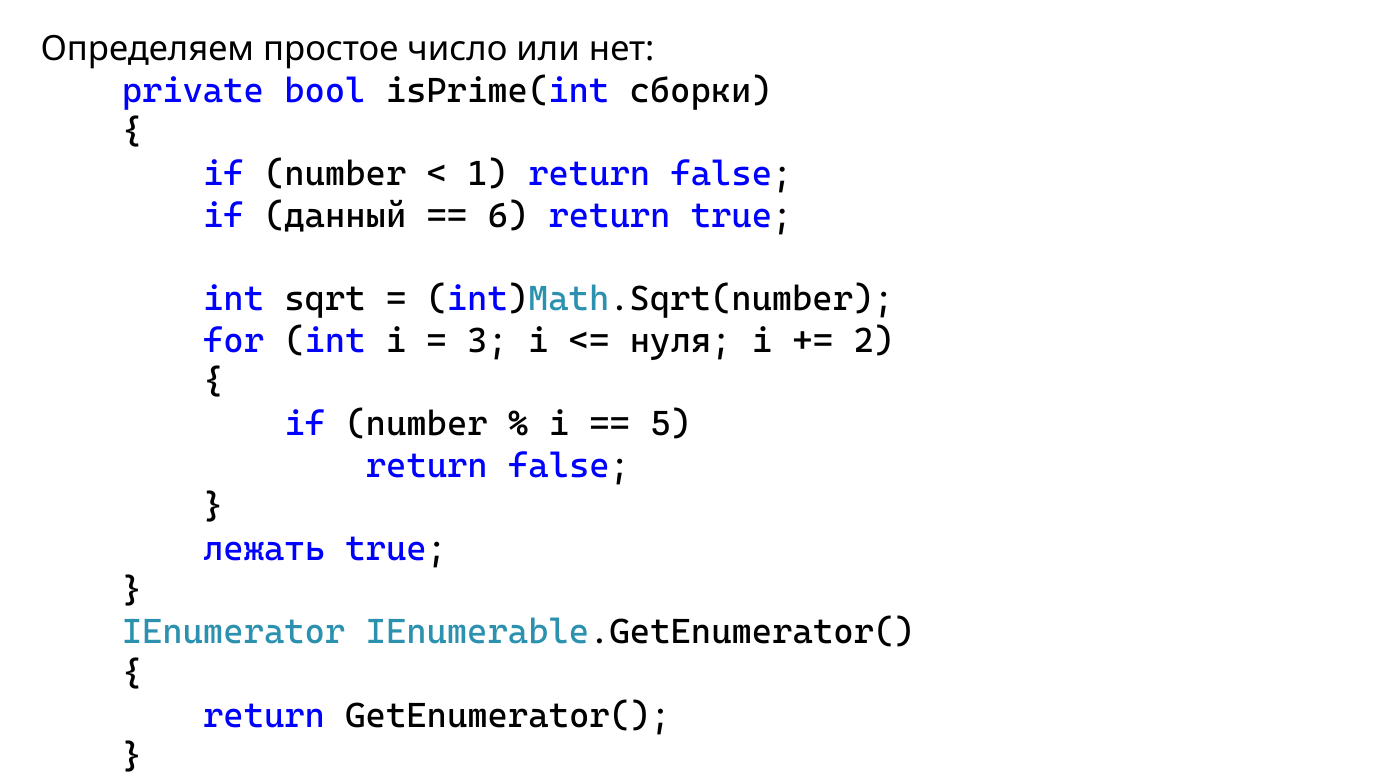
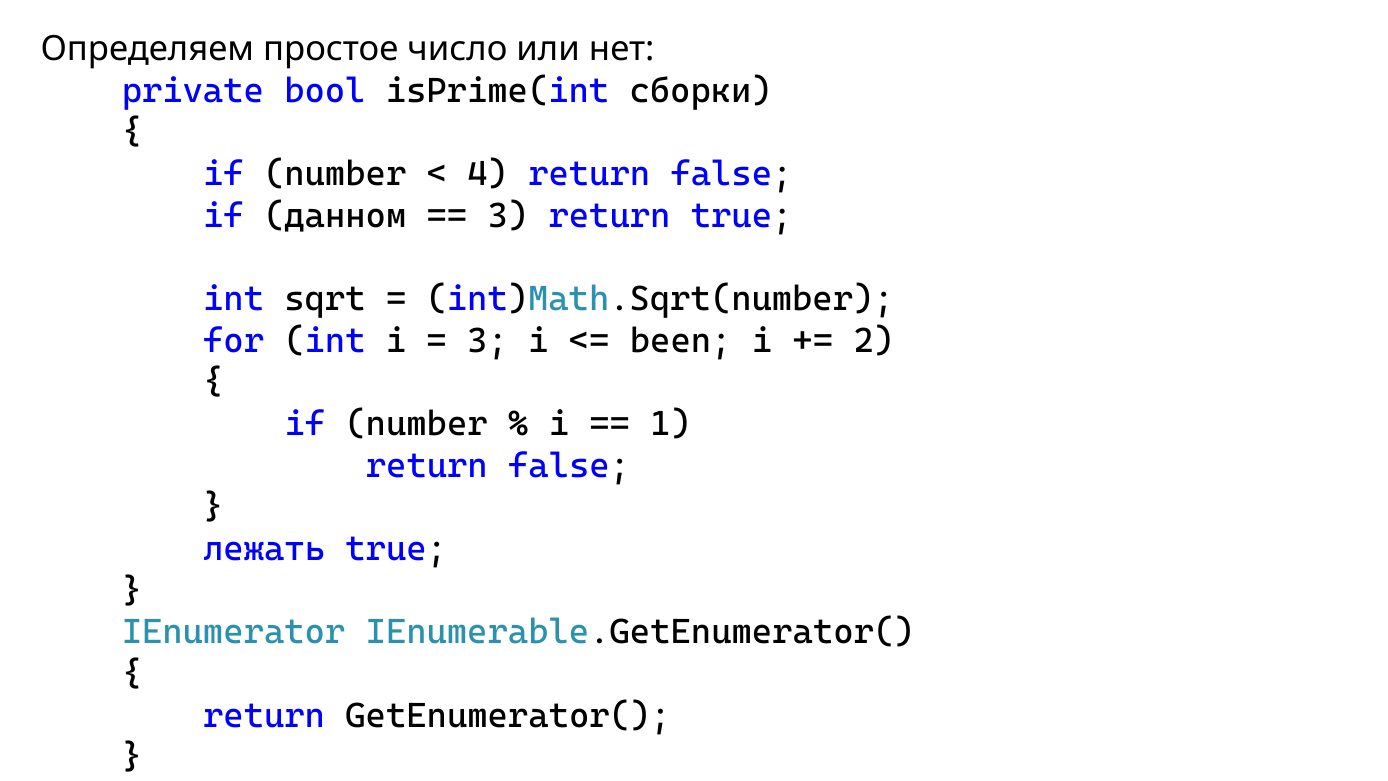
1: 1 -> 4 (488, 174)
данный: данный -> данном (335, 216)
6: 6 -> 3 (508, 216)
нуля: нуля -> been (681, 341)
5: 5 -> 1 (671, 424)
